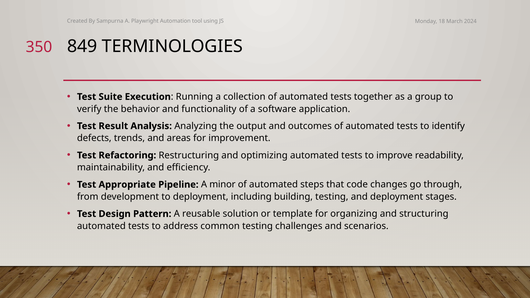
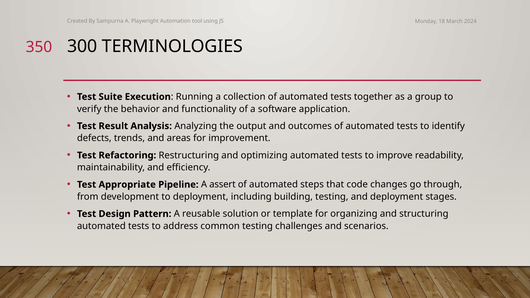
849: 849 -> 300 (82, 46)
minor: minor -> assert (222, 185)
